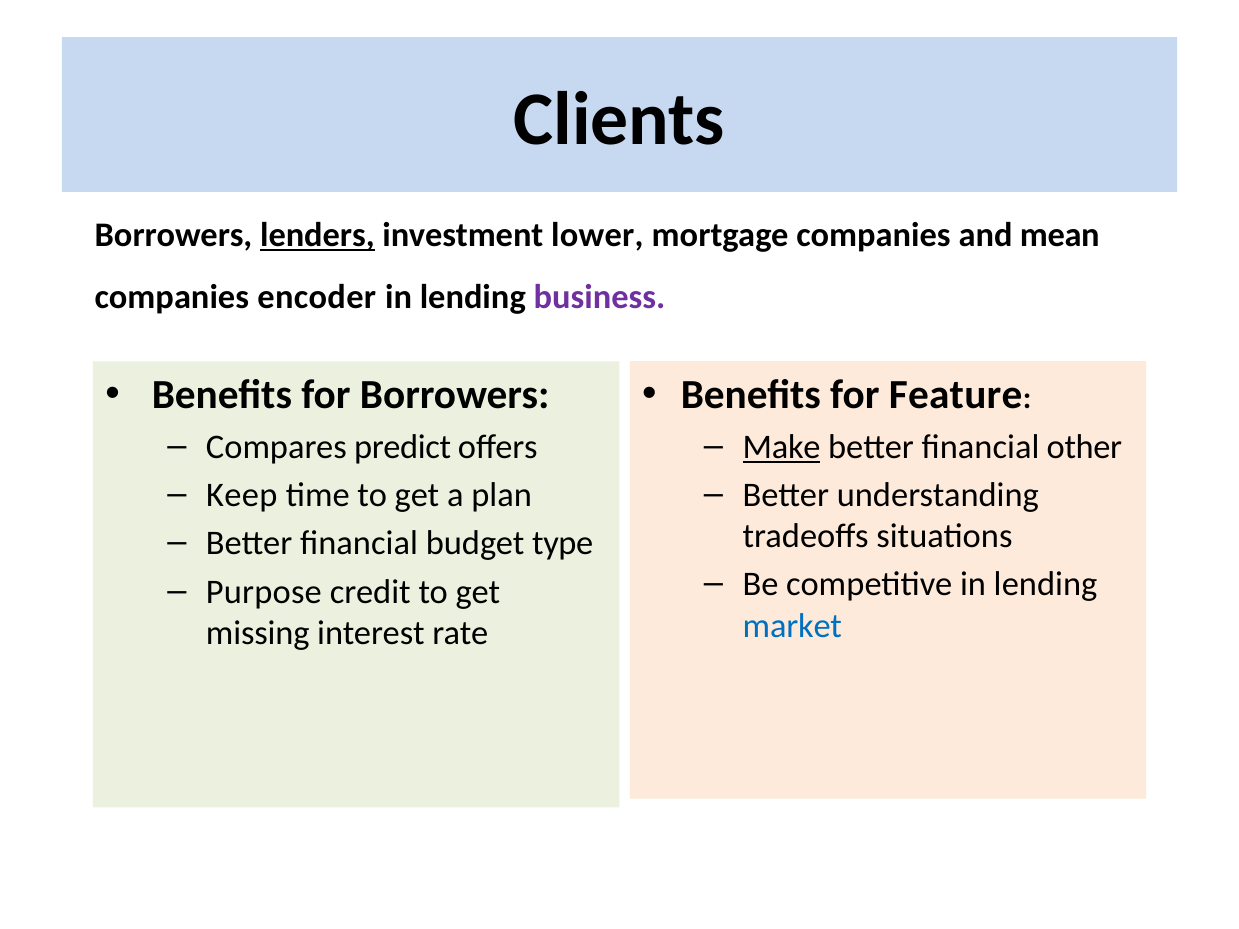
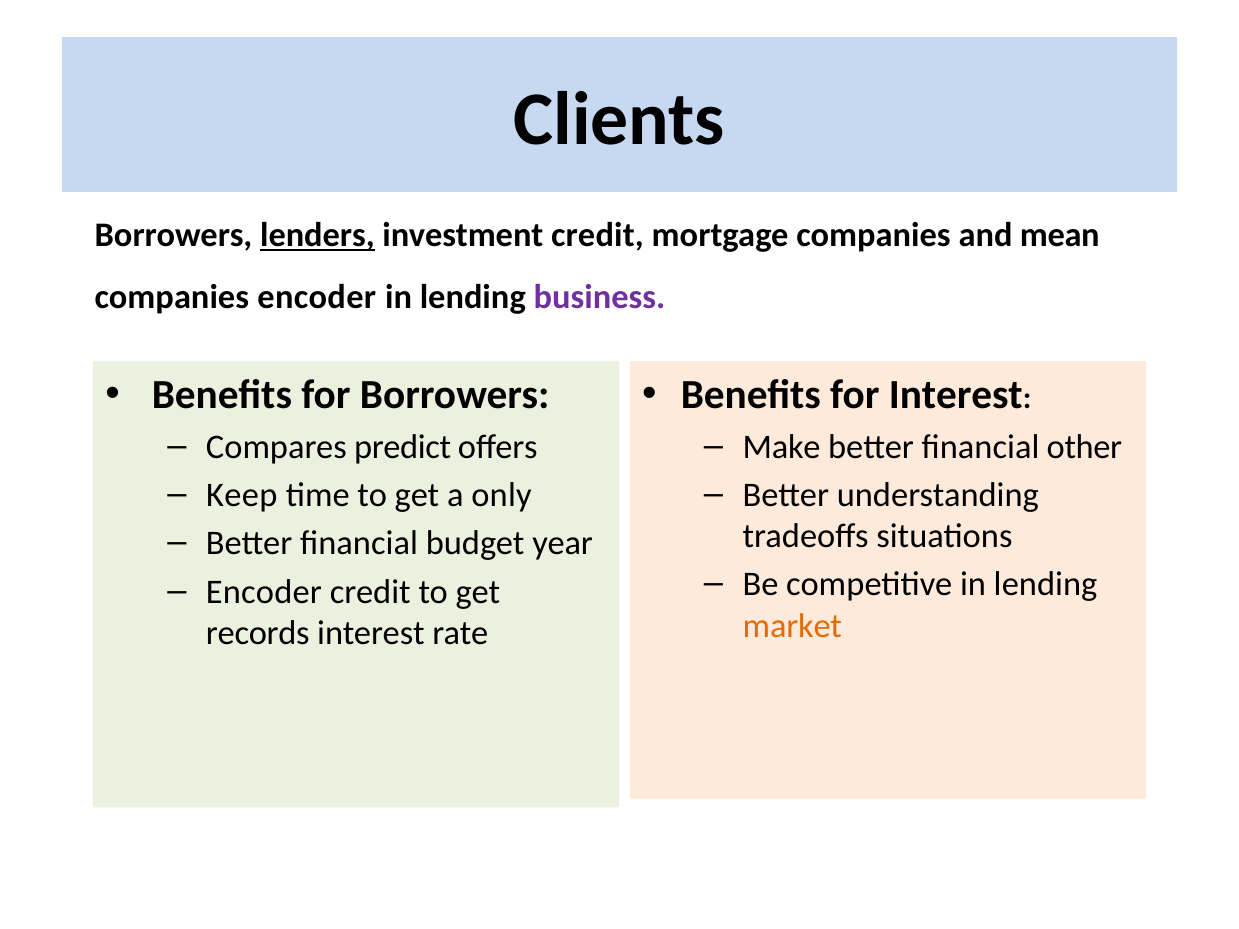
investment lower: lower -> credit (597, 236)
for Feature: Feature -> Interest (956, 395)
Make underline: present -> none (782, 447)
plan: plan -> only (502, 495)
type: type -> year (563, 544)
Purpose: Purpose -> Encoder (264, 592)
market colour: blue -> orange (792, 626)
missing: missing -> records (258, 633)
